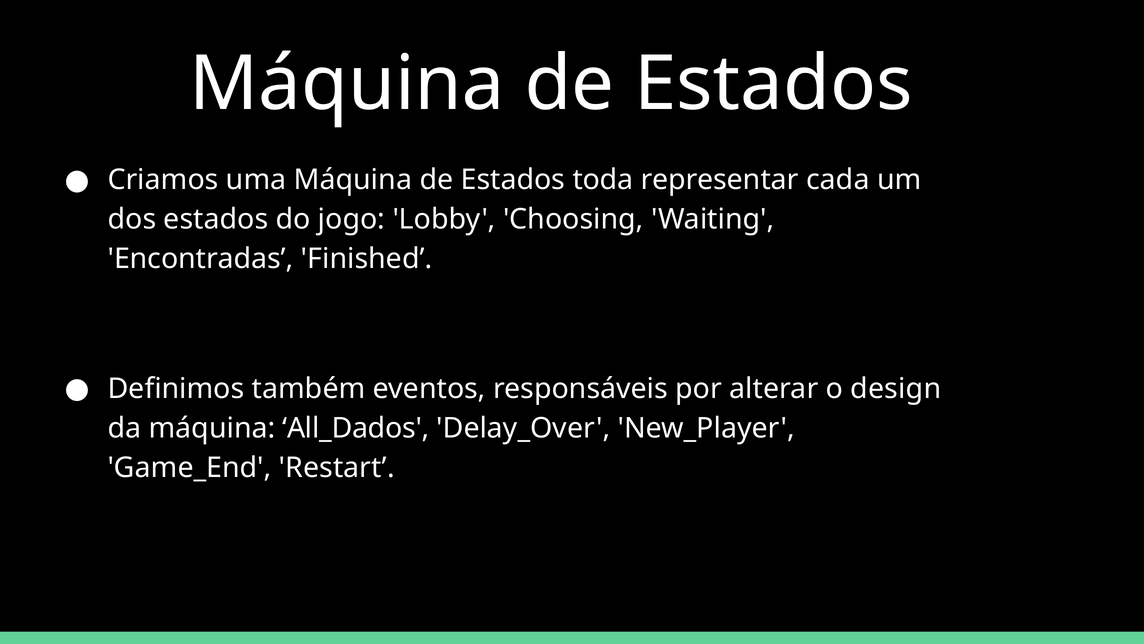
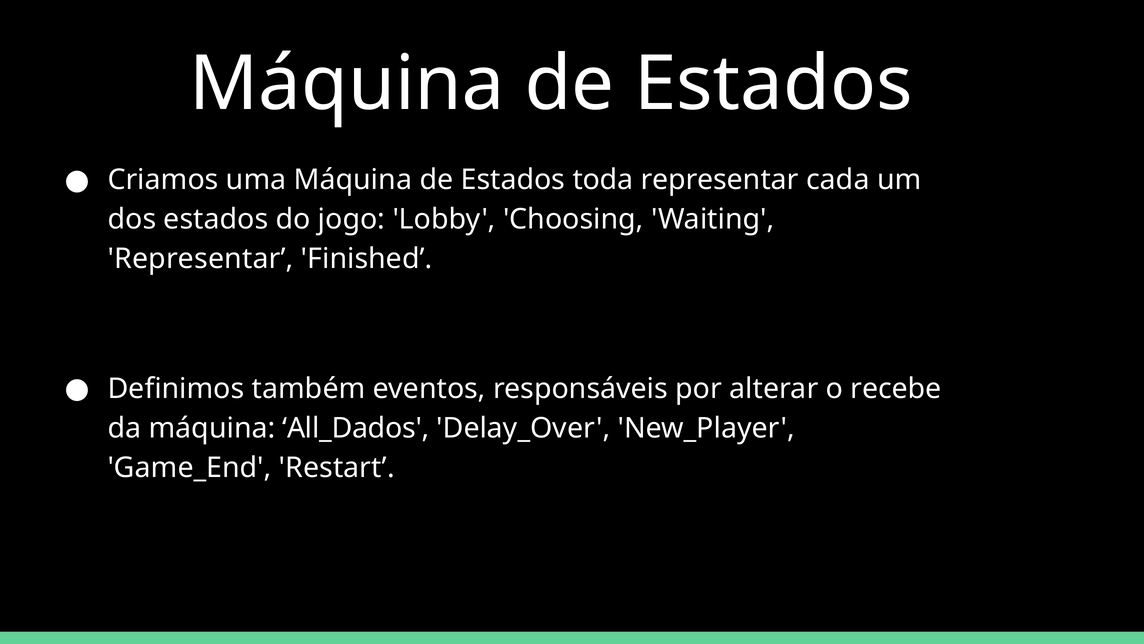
Encontradas: Encontradas -> Representar (201, 259)
design: design -> recebe (896, 389)
